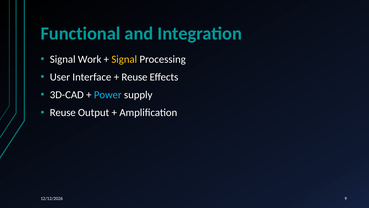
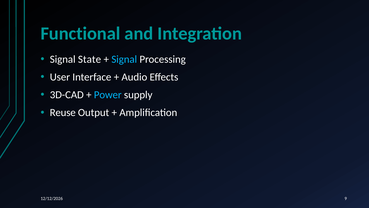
Work: Work -> State (90, 59)
Signal colour: yellow -> light blue (124, 59)
Reuse: Reuse -> Audio (134, 77)
